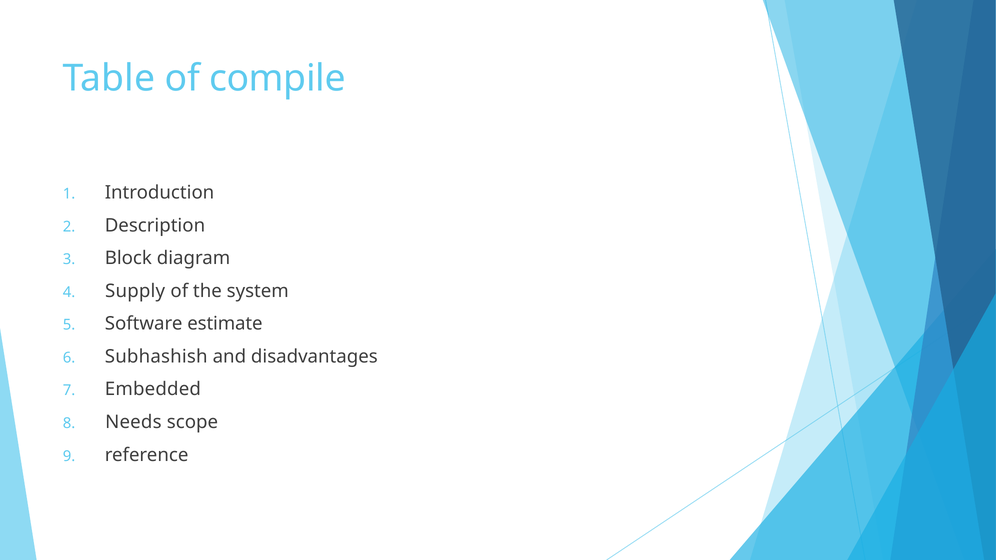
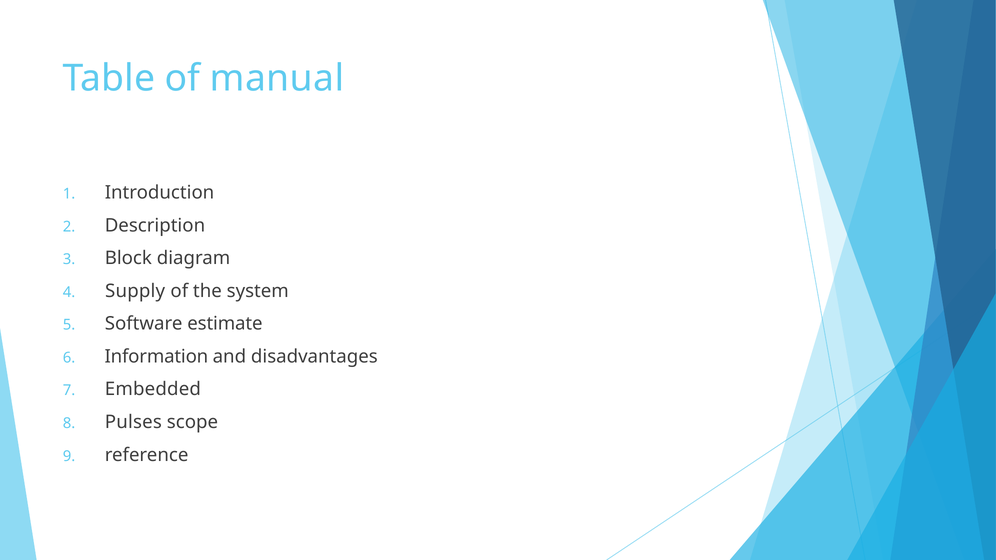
compile: compile -> manual (277, 79)
Subhashish: Subhashish -> Information (156, 357)
Needs: Needs -> Pulses (133, 422)
